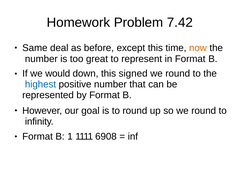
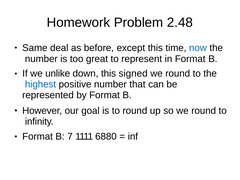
7.42: 7.42 -> 2.48 (180, 22)
now colour: orange -> blue (198, 48)
would: would -> unlike (58, 73)
1: 1 -> 7 (70, 136)
6908: 6908 -> 6880 (106, 136)
